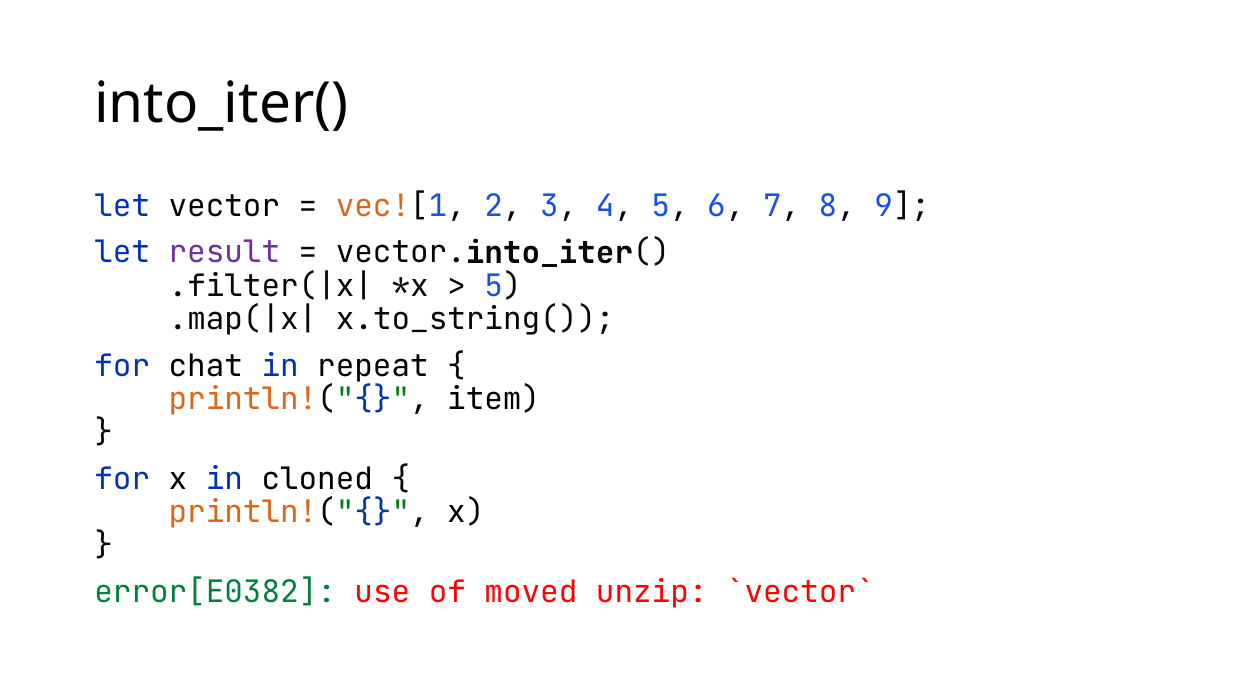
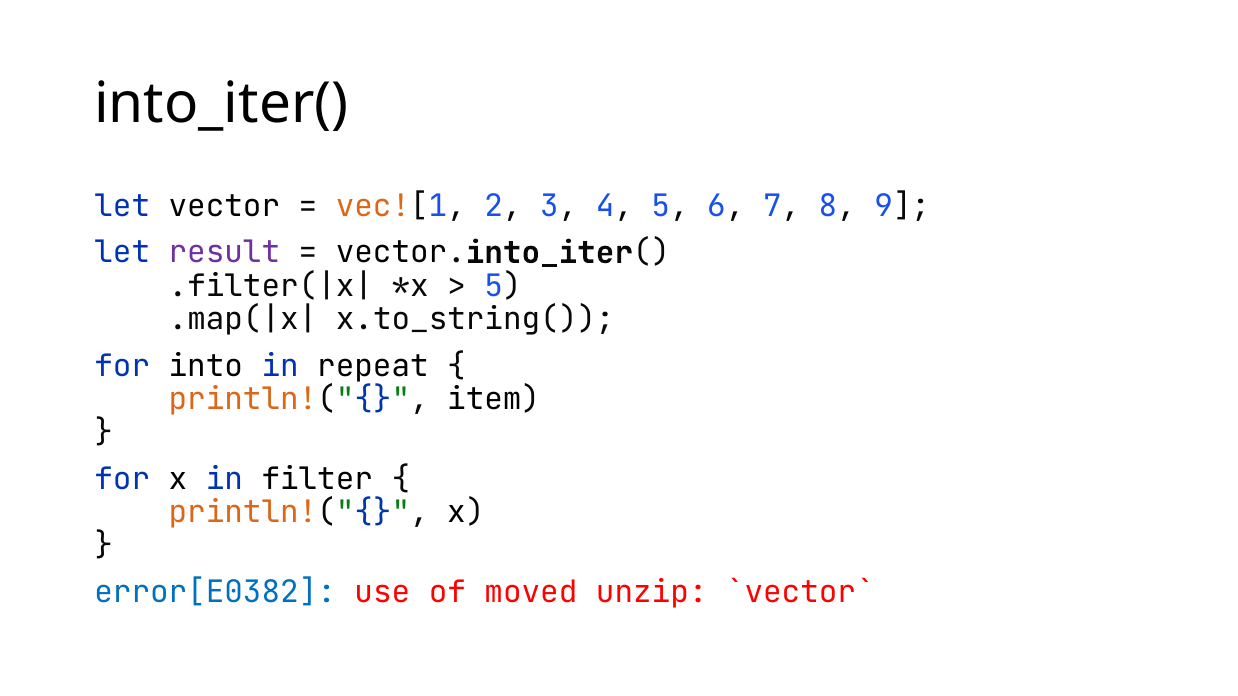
chat: chat -> into (206, 366)
cloned: cloned -> filter (317, 479)
error[E0382 colour: green -> blue (215, 592)
